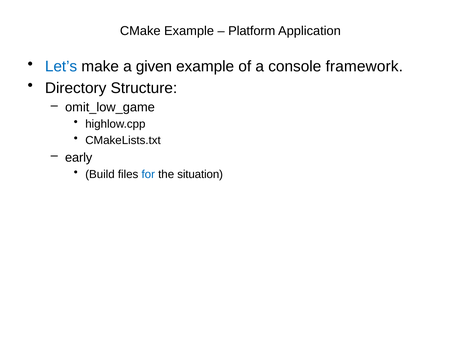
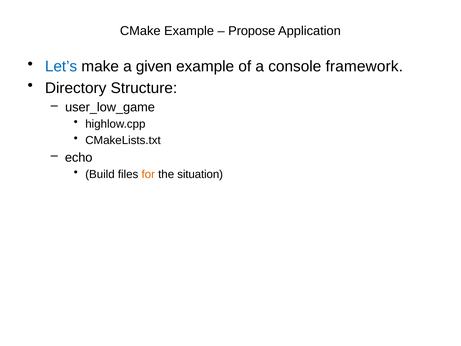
Platform: Platform -> Propose (252, 31)
omit_low_game: omit_low_game -> user_low_game (110, 107)
early: early -> echo (79, 157)
for colour: blue -> orange (148, 174)
